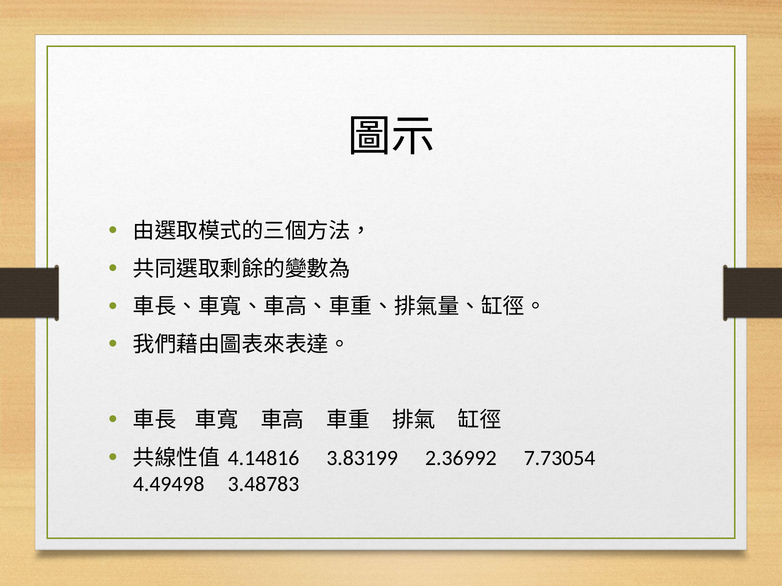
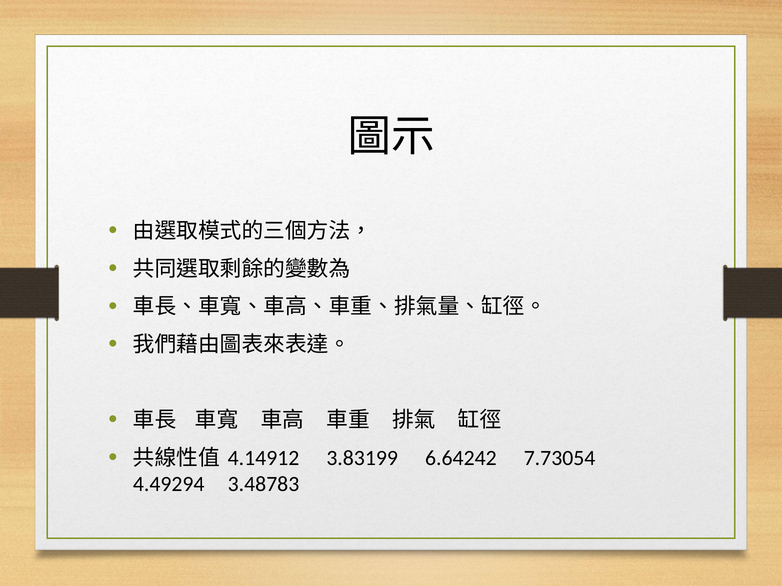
4.14816: 4.14816 -> 4.14912 (263, 458)
2.36992: 2.36992 -> 6.64242 (461, 458)
4.49498: 4.49498 -> 4.49294 (169, 484)
